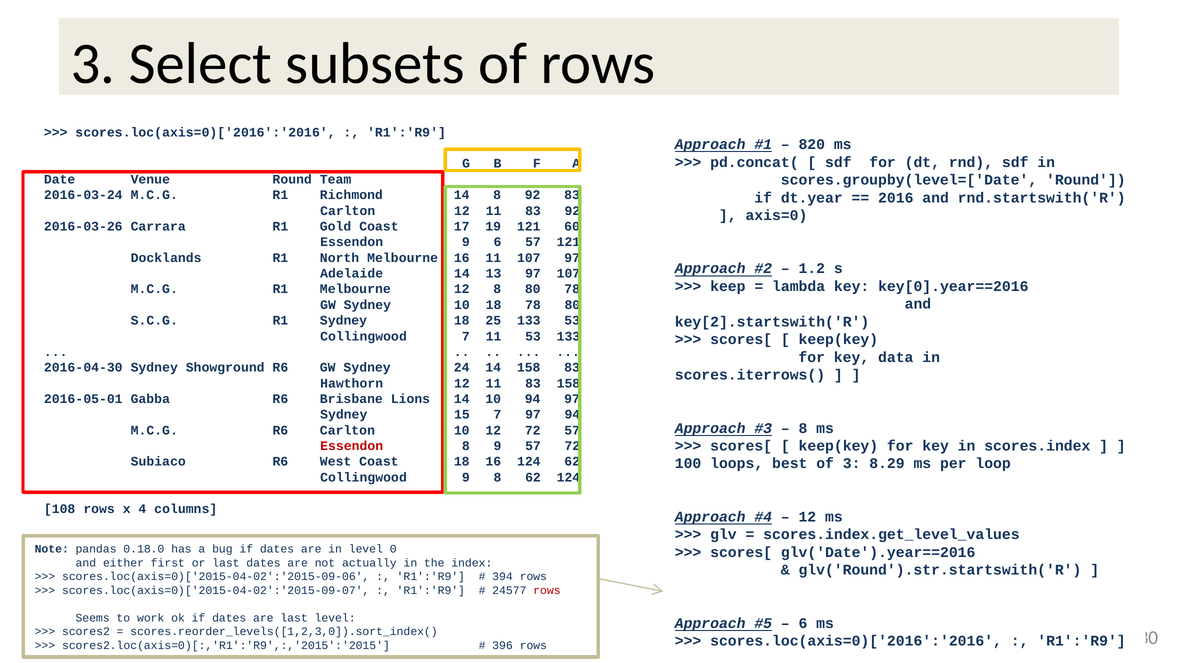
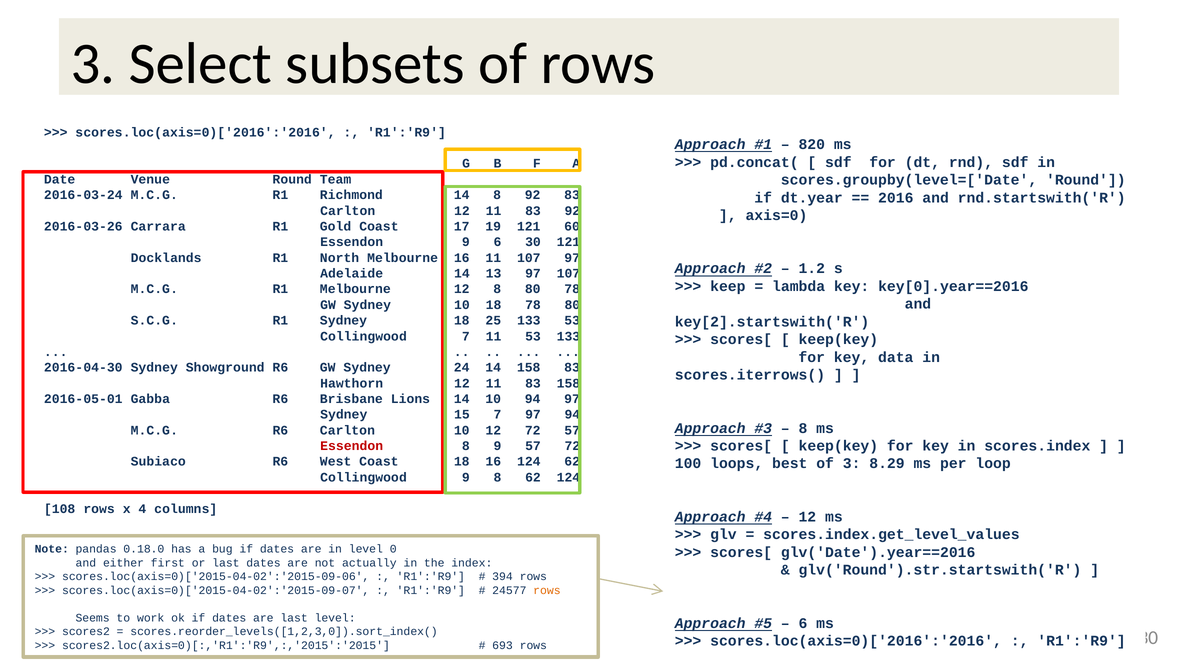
6 57: 57 -> 30 (533, 242)
rows colour: red -> orange (547, 590)
396: 396 -> 693 (503, 645)
